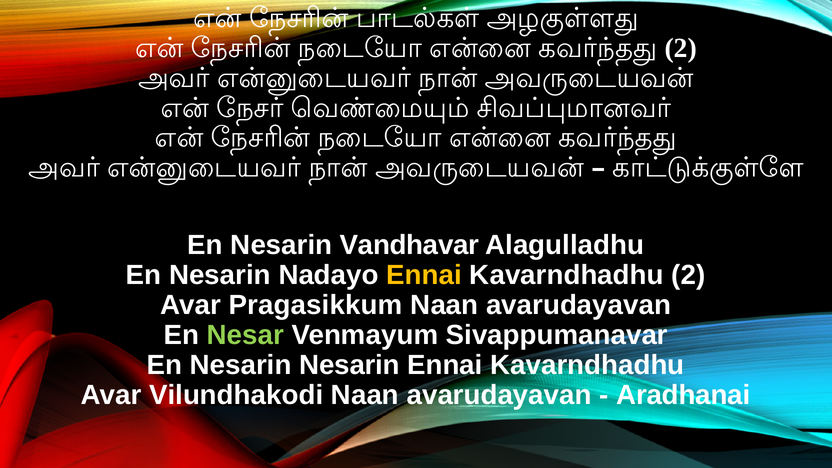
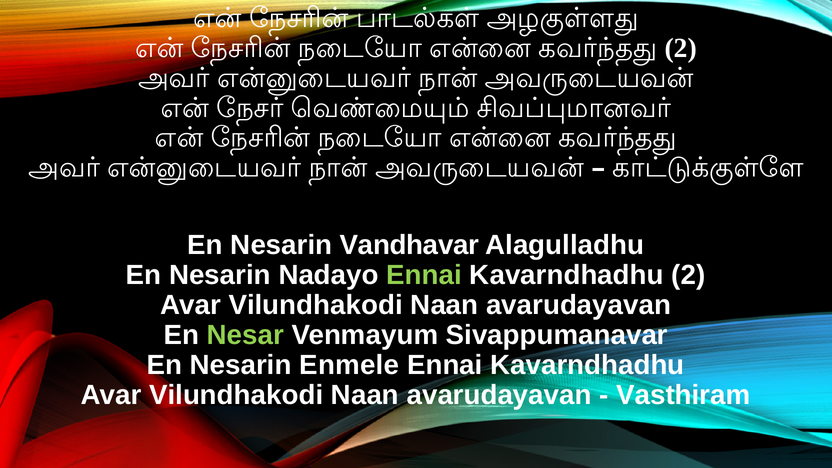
Ennai colour: yellow -> light green (424, 275)
Pragasikkum: Pragasikkum -> Vilundhakodi (316, 305)
Nesarin Nesarin: Nesarin -> Enmele (349, 365)
Aradhanai: Aradhanai -> Vasthiram (683, 395)
